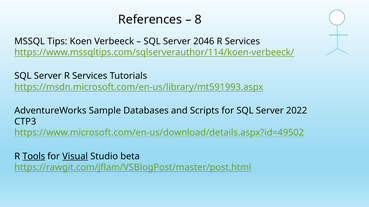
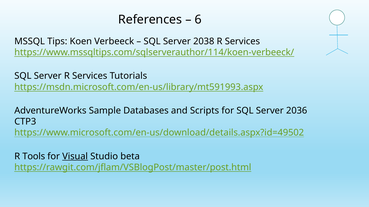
8: 8 -> 6 (198, 20)
2046: 2046 -> 2038 (204, 41)
2022: 2022 -> 2036 (297, 111)
Tools underline: present -> none (34, 157)
